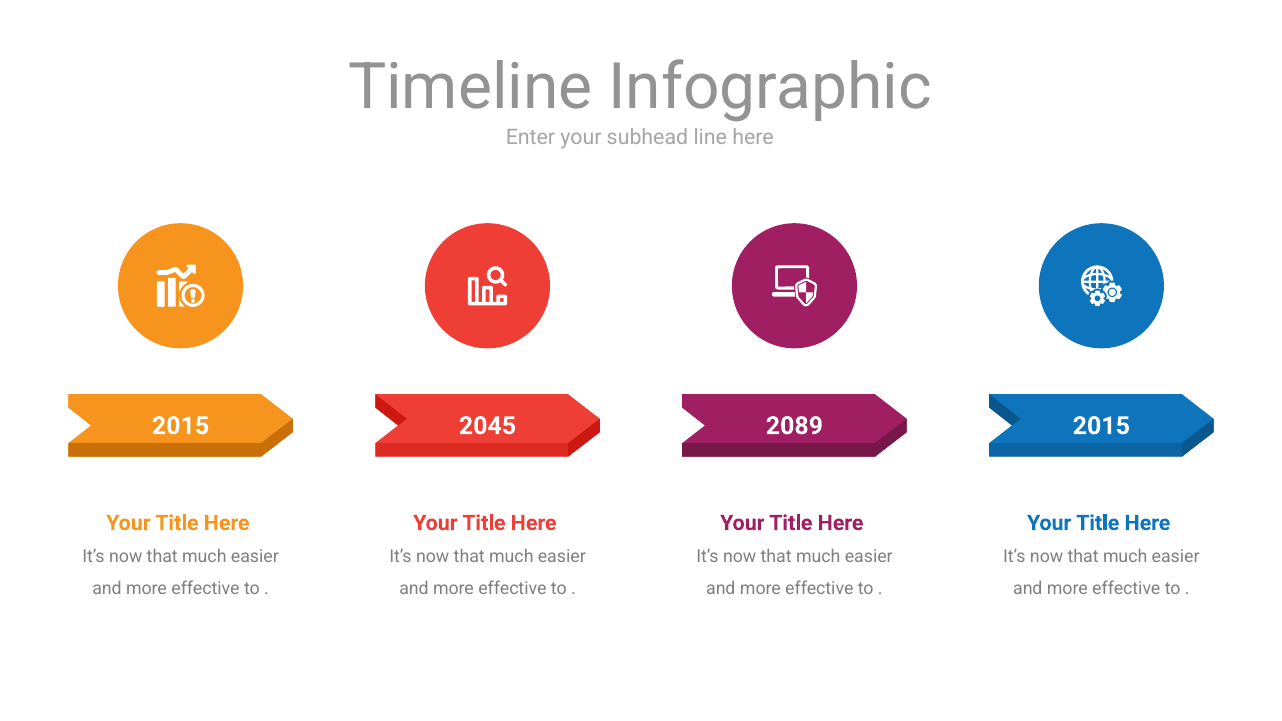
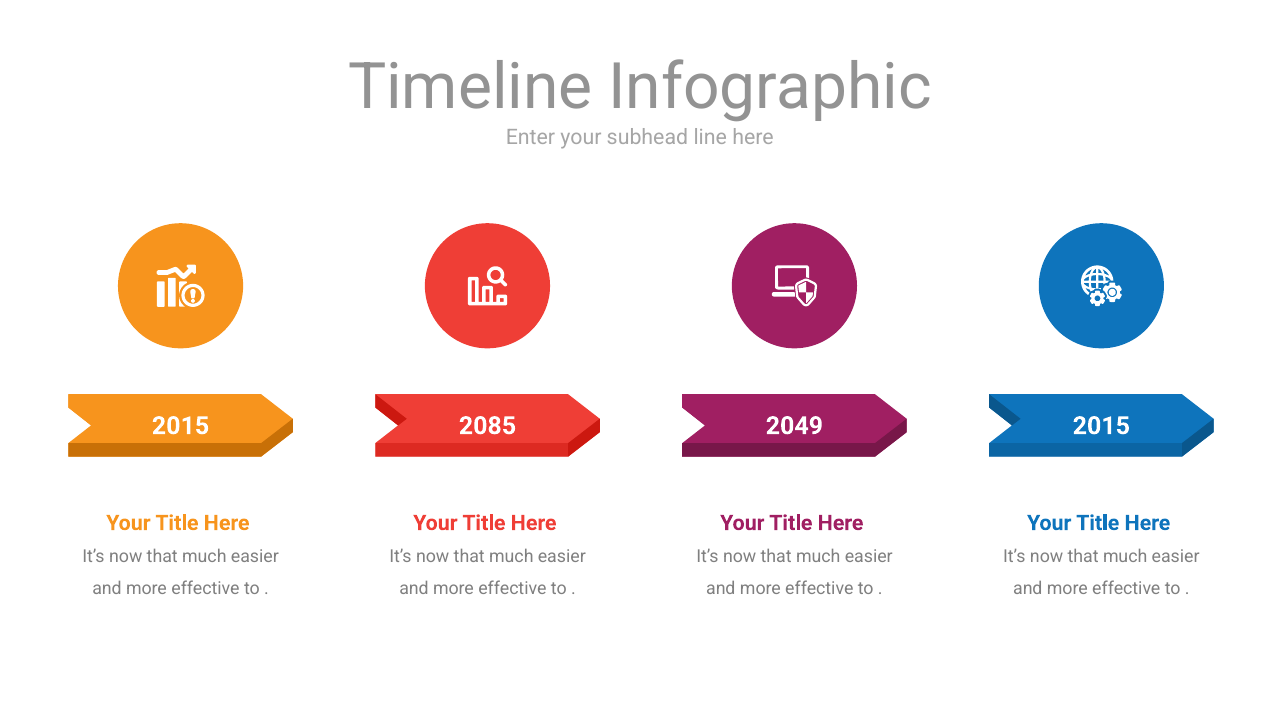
2045: 2045 -> 2085 (487, 426)
2089: 2089 -> 2049 (794, 426)
